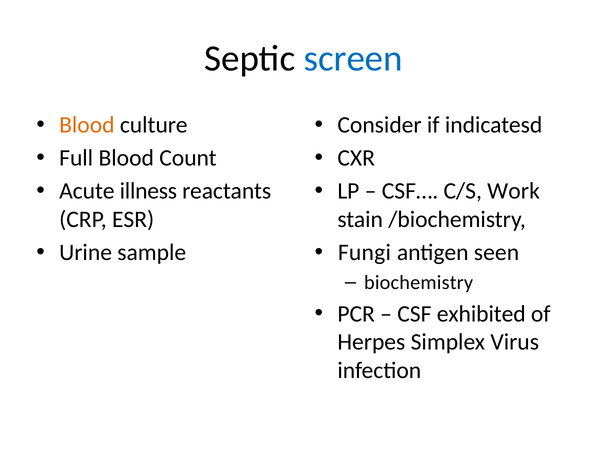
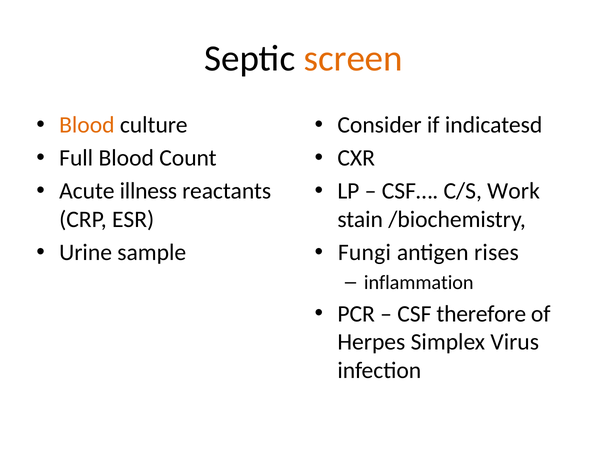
screen colour: blue -> orange (353, 59)
seen: seen -> rises (496, 253)
biochemistry: biochemistry -> inflammation (419, 283)
exhibited: exhibited -> therefore (481, 314)
